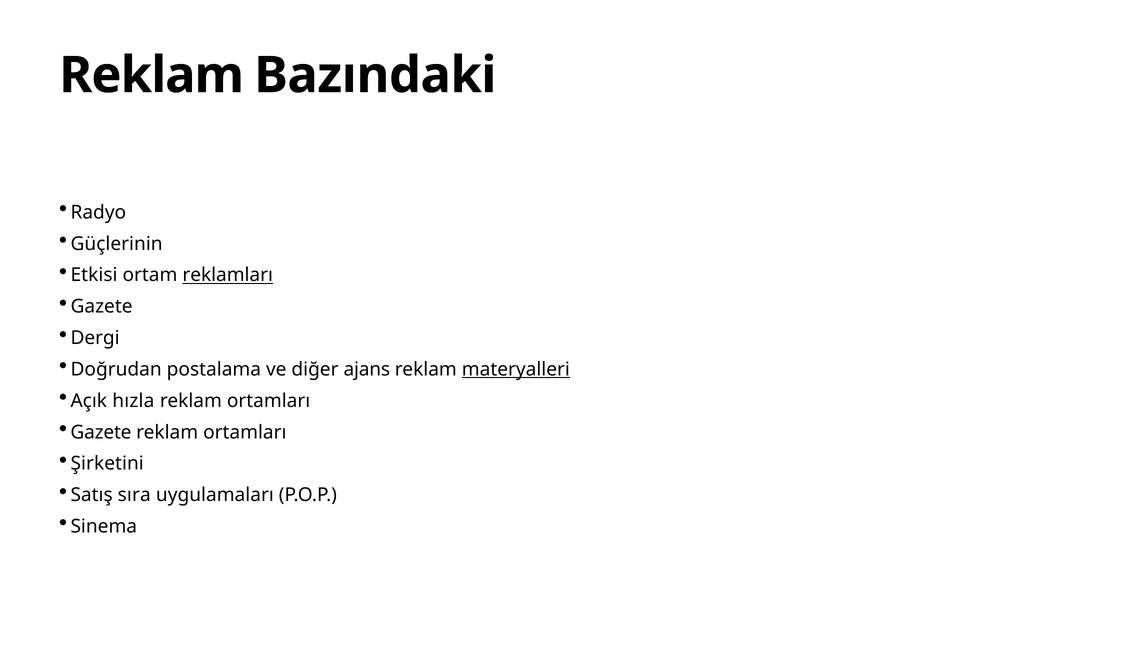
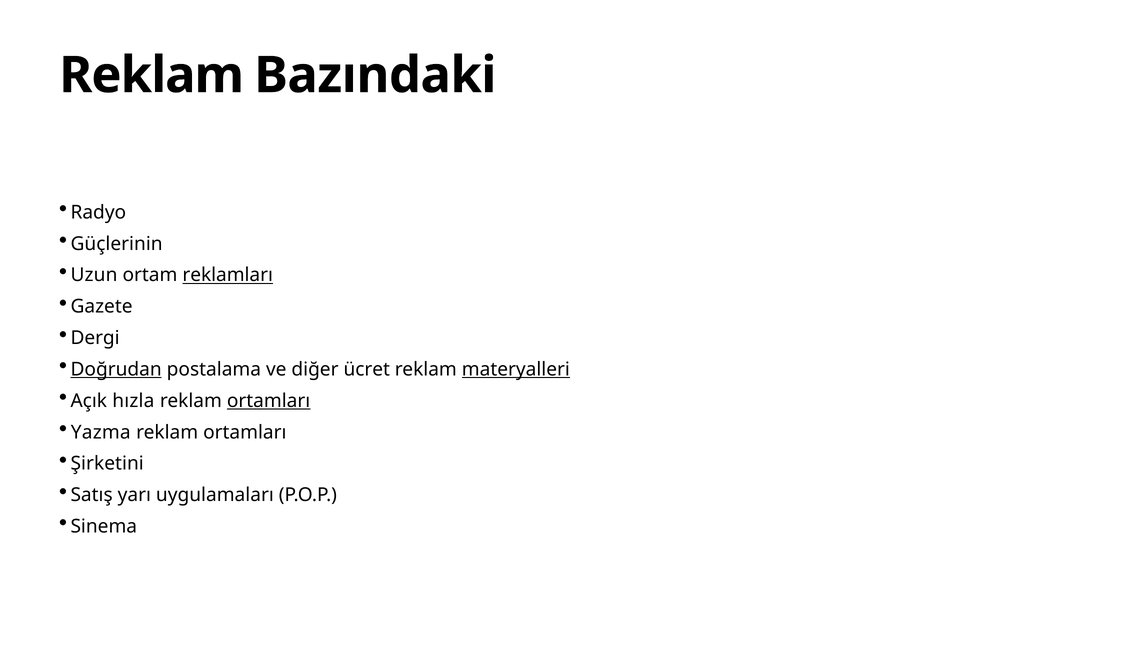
Etkisi: Etkisi -> Uzun (94, 275)
Doğrudan underline: none -> present (116, 369)
ajans: ajans -> ücret (367, 369)
ortamları underline: none -> present (269, 401)
Gazete: Gazete -> Yazma (101, 432)
sıra: sıra -> yarı (134, 495)
